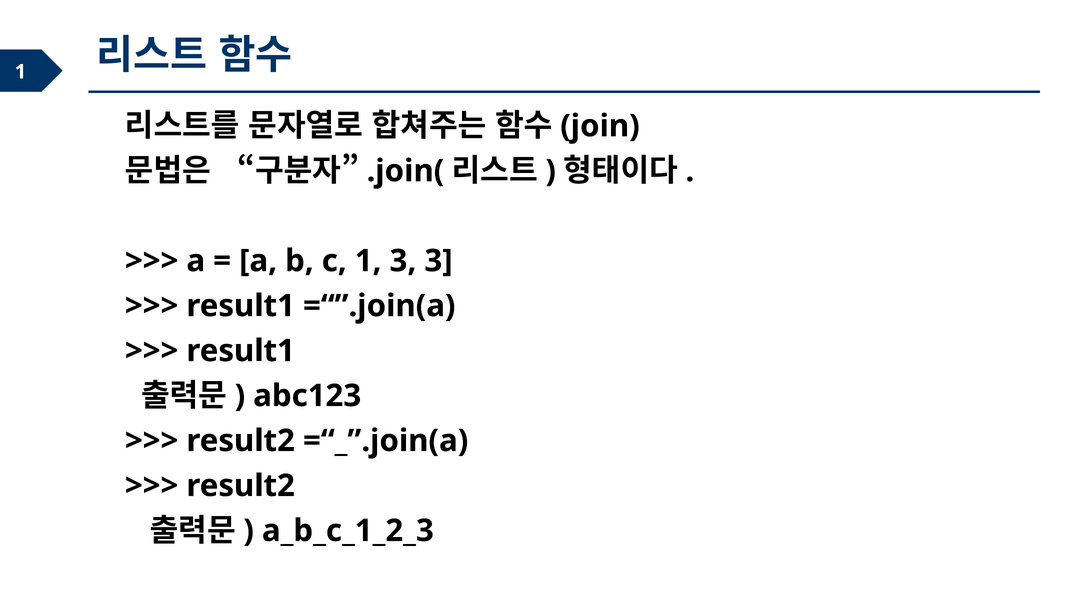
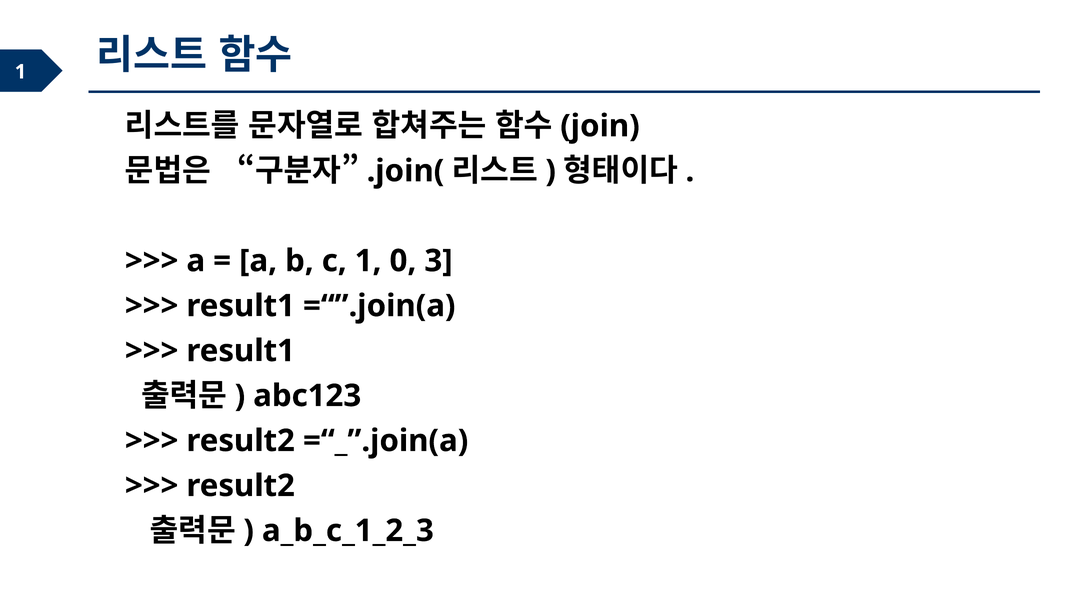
1 3: 3 -> 0 (403, 261)
